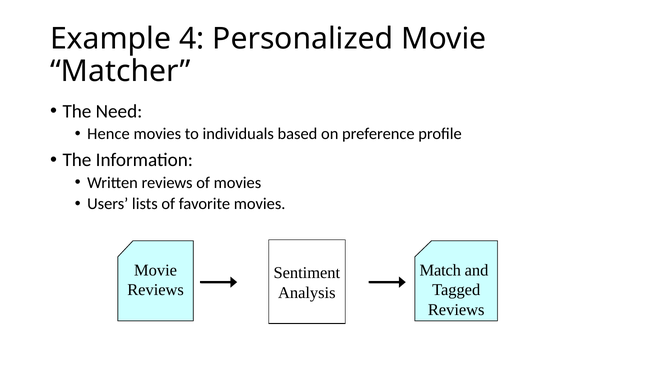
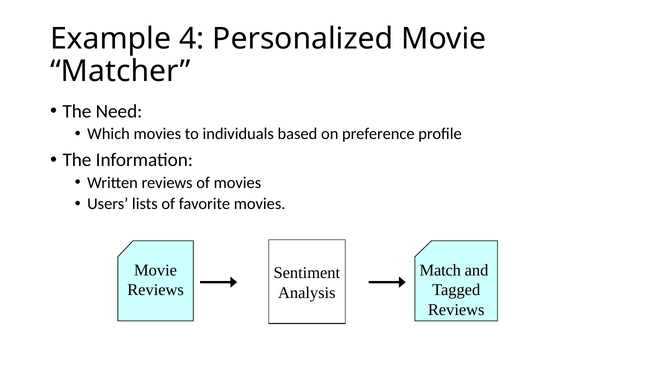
Hence: Hence -> Which (109, 134)
